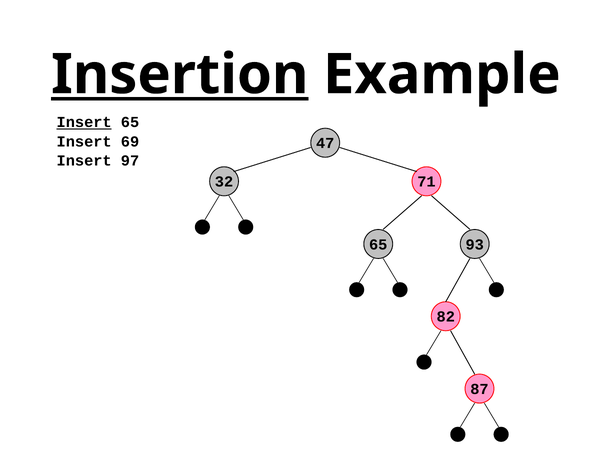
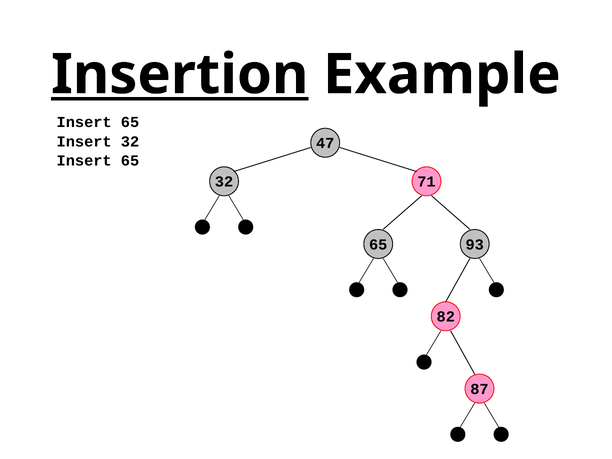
Insert underline: present -> none (84, 122)
Insert 69: 69 -> 32 (130, 141)
97: 97 -> 65 (130, 161)
